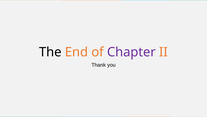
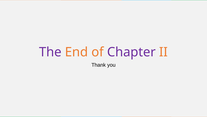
The colour: black -> purple (50, 52)
